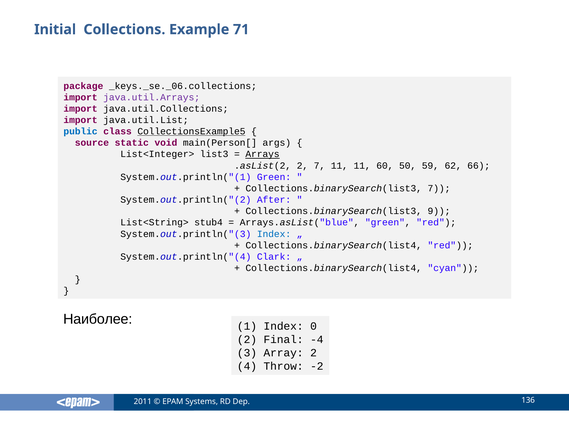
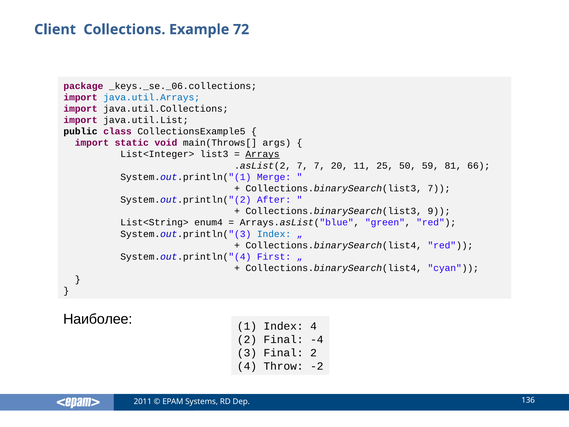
Initial: Initial -> Client (55, 29)
71: 71 -> 72 (241, 29)
java.util.Arrays colour: purple -> blue (152, 97)
public colour: blue -> black (81, 131)
CollectionsExample5 underline: present -> none (191, 131)
source: source -> import (92, 143)
main(Person[: main(Person[ -> main(Throws[ (220, 143)
.asList(2 2: 2 -> 7 (302, 165)
7 11: 11 -> 20 (339, 165)
60: 60 -> 25 (385, 165)
62: 62 -> 81 (453, 165)
System.out.println("(1 Green: Green -> Merge (274, 177)
stub4: stub4 -> enum4 (209, 222)
Clark: Clark -> First (274, 257)
Index 0: 0 -> 4 (314, 326)
3 Array: Array -> Final (284, 353)
